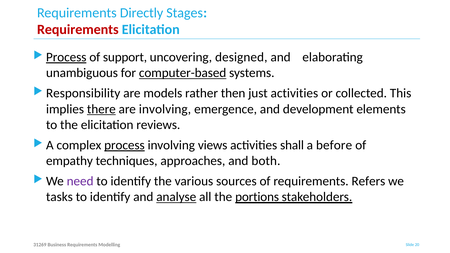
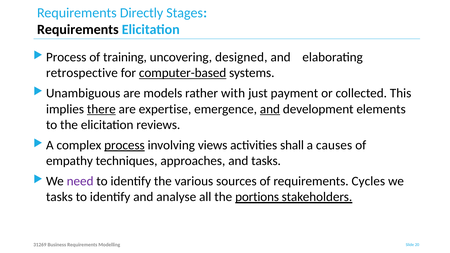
Requirements colour: red -> black (78, 30)
Process underline: present -> none (66, 57)
support: support -> training (125, 57)
unambiguous: unambiguous -> retrospective (82, 73)
Responsibility: Responsibility -> Unambiguous (83, 93)
then: then -> with (233, 93)
just activities: activities -> payment (294, 93)
are involving: involving -> expertise (165, 109)
and underline: none -> present (270, 109)
before: before -> causes (334, 145)
and both: both -> tasks (266, 161)
Refers: Refers -> Cycles (368, 181)
analyse underline: present -> none (176, 197)
